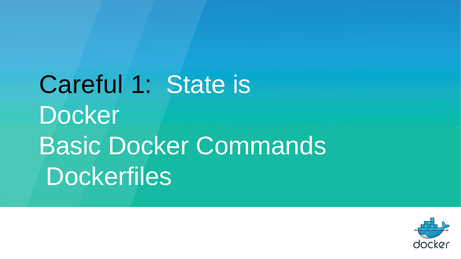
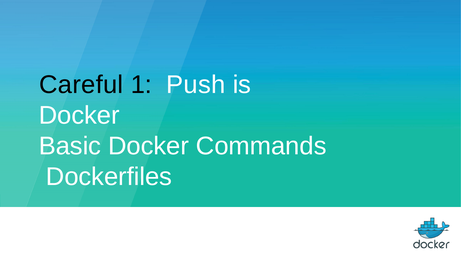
State: State -> Push (196, 85)
